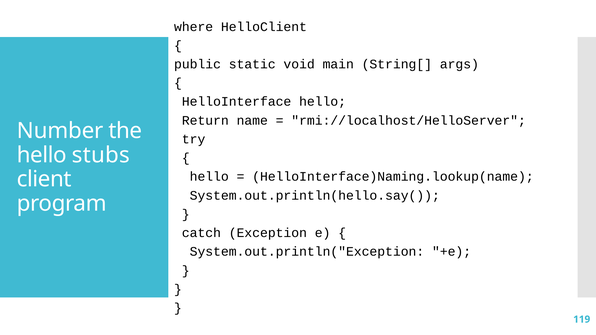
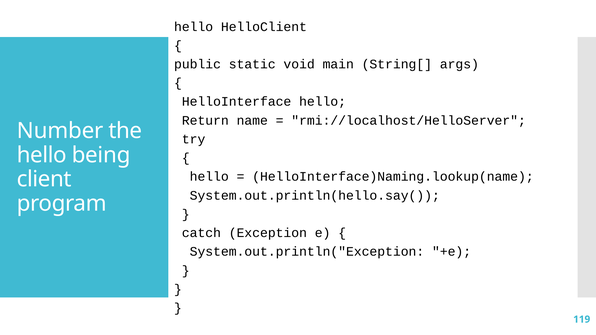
where: where -> hello (194, 27)
stubs: stubs -> being (101, 155)
